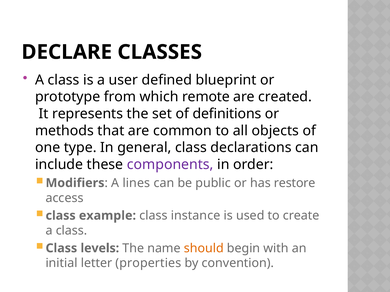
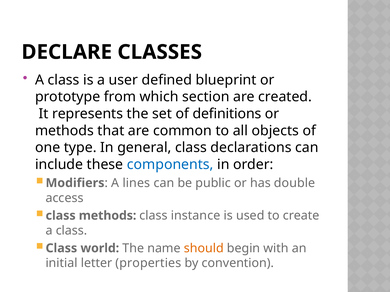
remote: remote -> section (206, 97)
components colour: purple -> blue (170, 165)
restore: restore -> double (295, 183)
class example: example -> methods (108, 216)
levels: levels -> world (100, 249)
